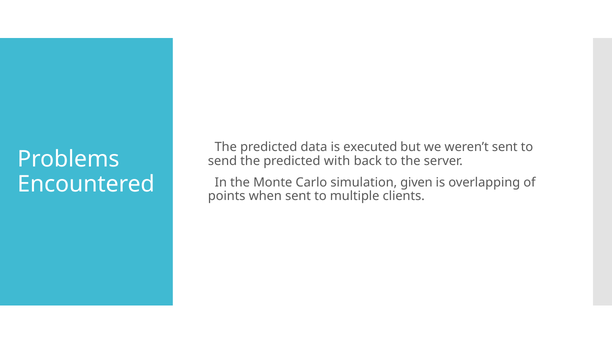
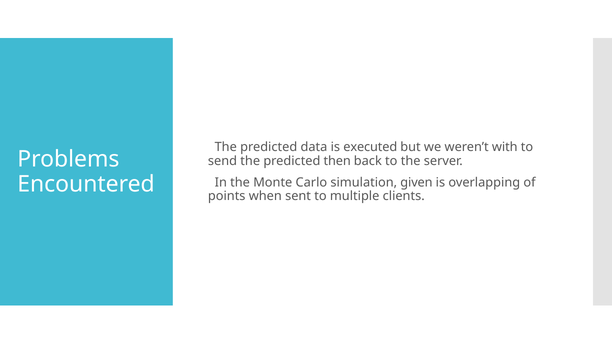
weren’t sent: sent -> with (505, 147)
with: with -> then (337, 161)
